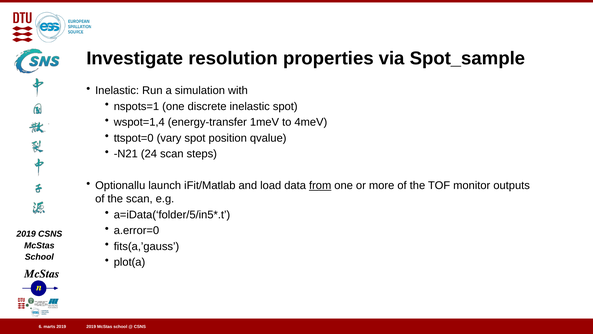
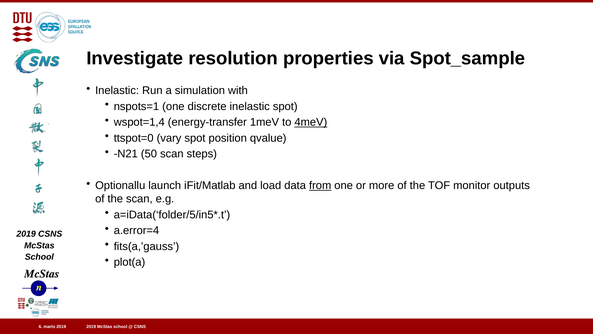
4meV underline: none -> present (311, 122)
24: 24 -> 50 (149, 154)
a.error=0: a.error=0 -> a.error=4 (136, 231)
